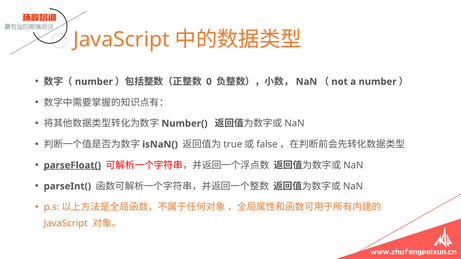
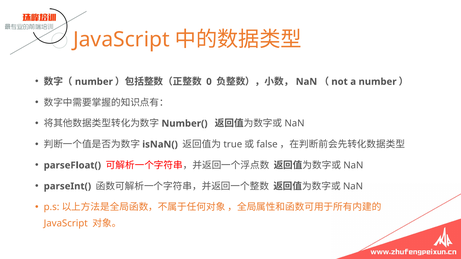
parseFloat( underline: present -> none (72, 166)
